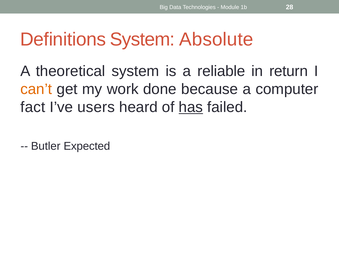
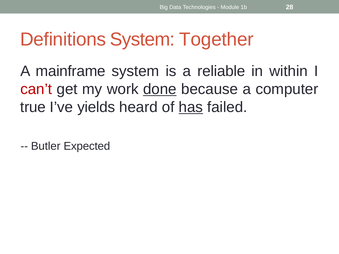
Absolute: Absolute -> Together (216, 39)
theoretical: theoretical -> mainframe (71, 71)
return: return -> within (289, 71)
can’t colour: orange -> red (36, 89)
done underline: none -> present (160, 89)
fact: fact -> true (33, 107)
users: users -> yields (96, 107)
